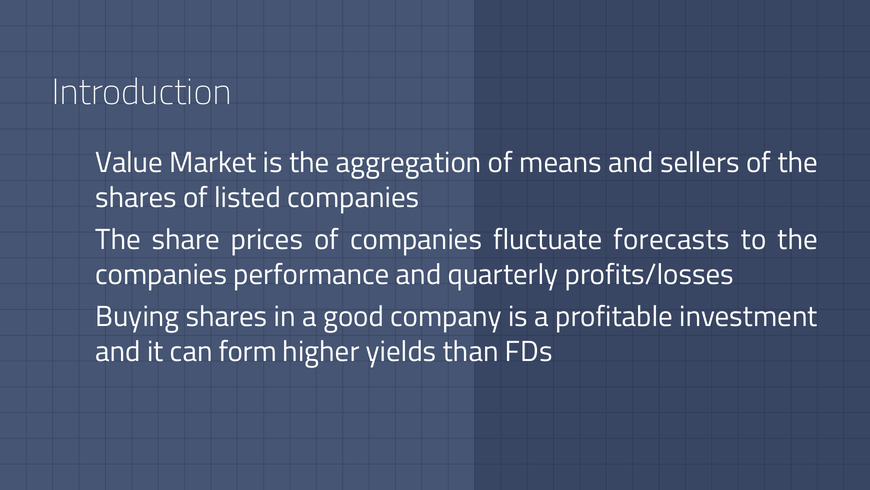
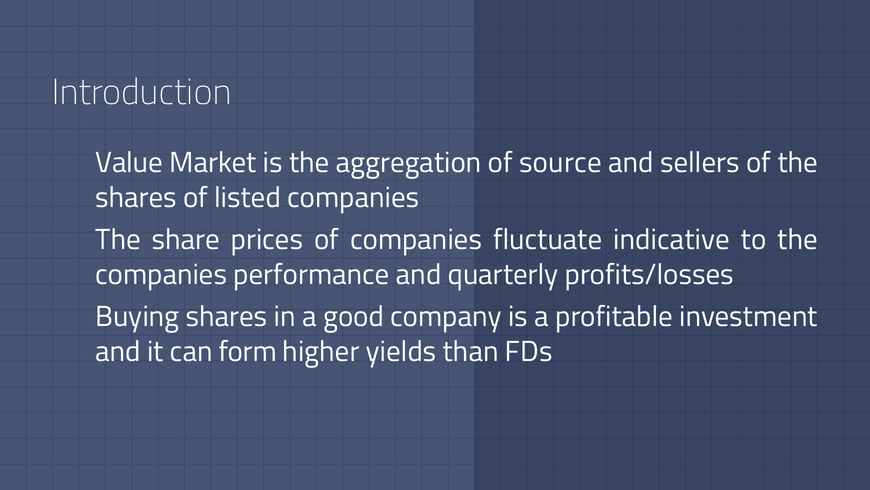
means: means -> source (560, 163)
forecasts: forecasts -> indicative (672, 239)
